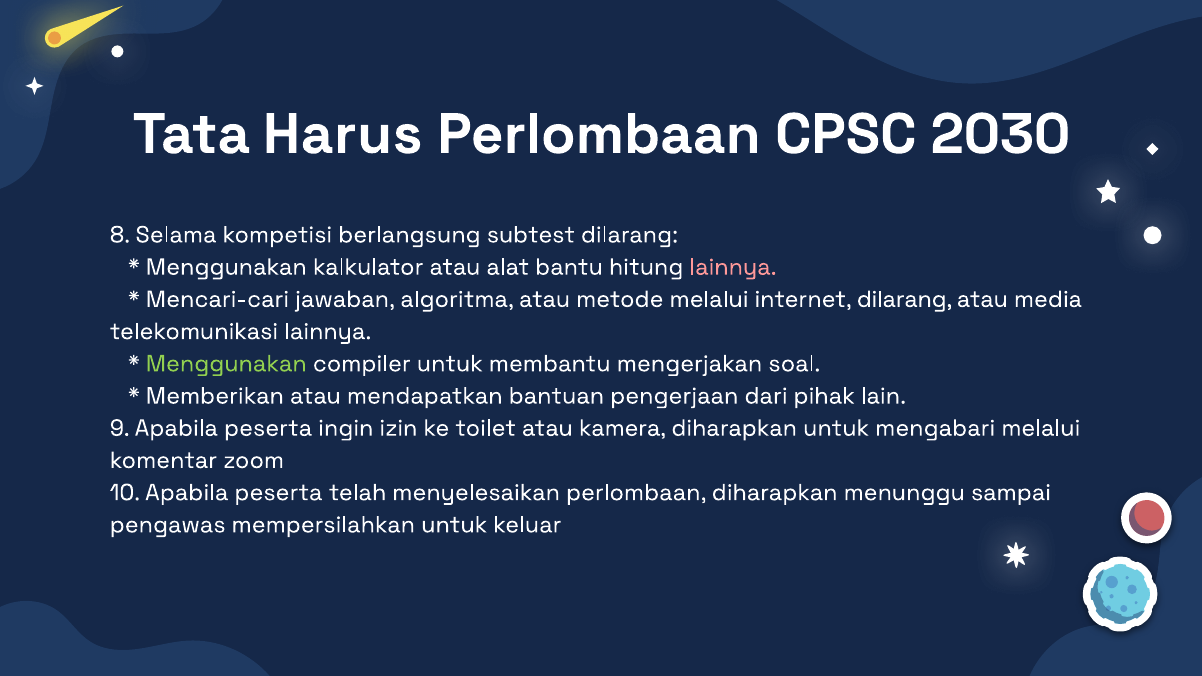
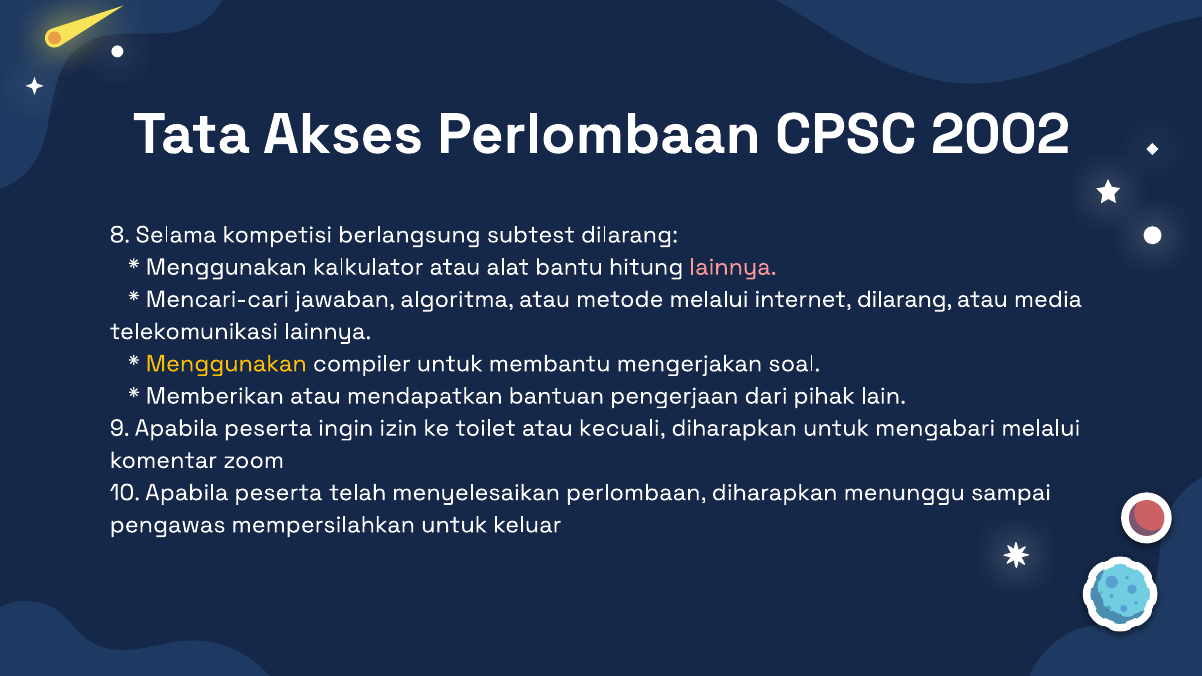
Harus: Harus -> Akses (343, 134)
2030: 2030 -> 2002 (1000, 134)
Menggunakan colour: light green -> yellow (226, 364)
kamera: kamera -> kecuali (622, 428)
